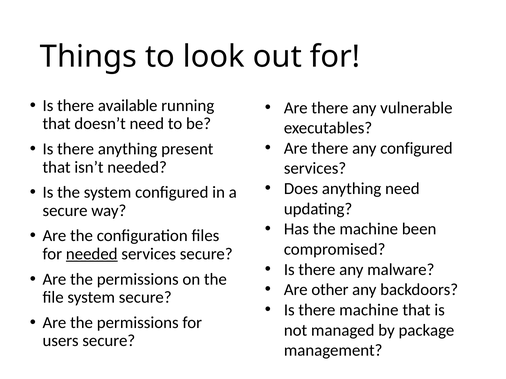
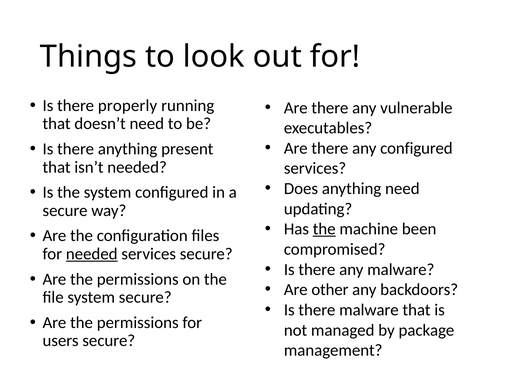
available: available -> properly (128, 106)
the underline: none -> present (324, 229)
there machine: machine -> malware (369, 310)
